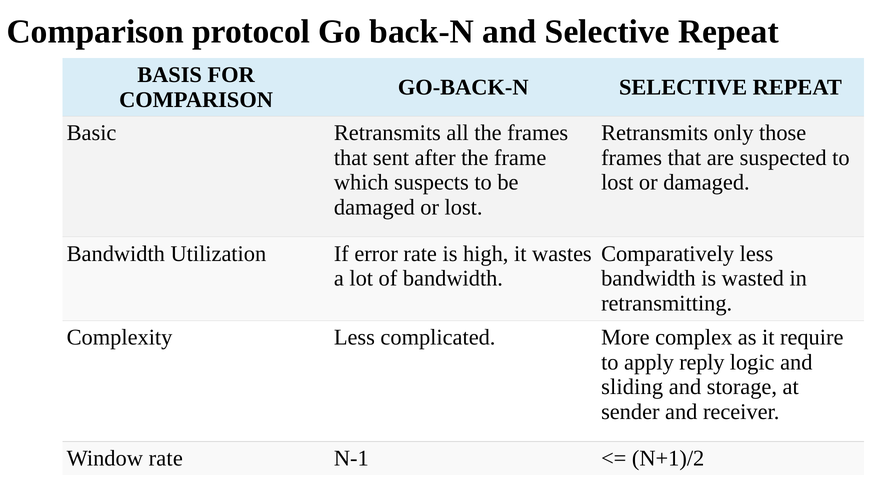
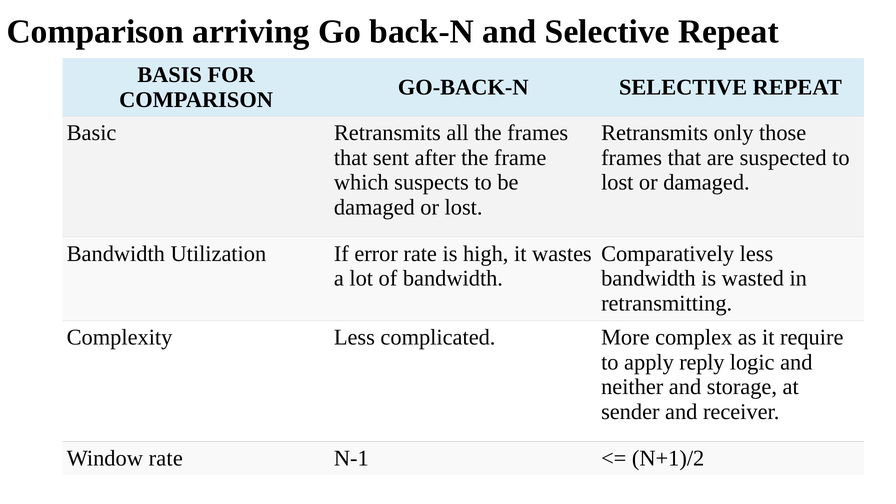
protocol: protocol -> arriving (251, 32)
sliding: sliding -> neither (632, 387)
